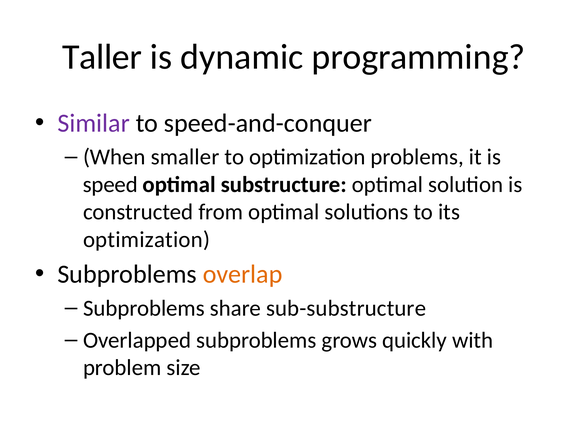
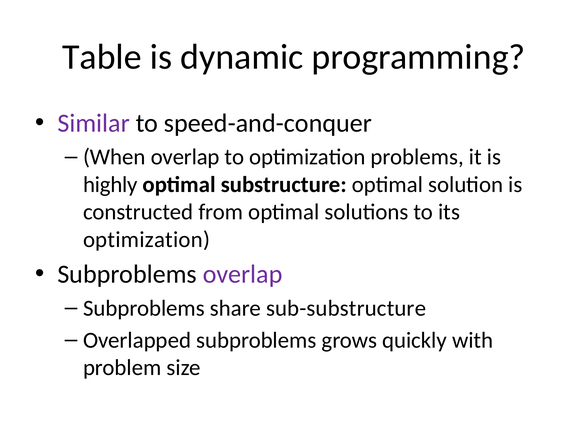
Taller: Taller -> Table (102, 57)
When smaller: smaller -> overlap (185, 157)
speed: speed -> highly (110, 185)
overlap colour: orange -> purple (243, 274)
